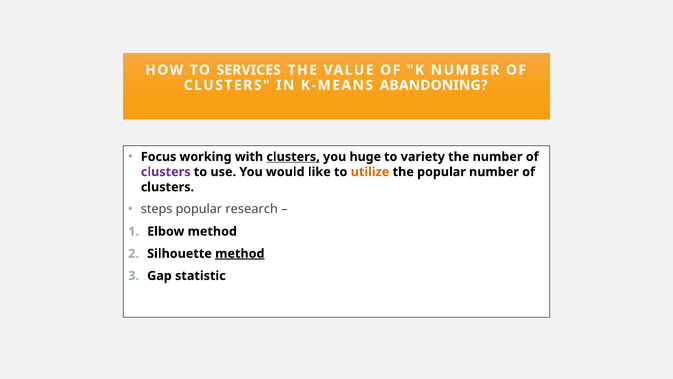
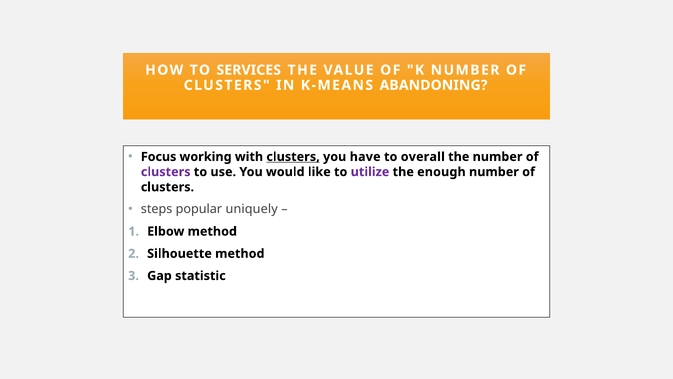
huge: huge -> have (365, 157)
variety: variety -> overall (423, 157)
utilize colour: orange -> purple (370, 172)
the popular: popular -> enough (441, 172)
research: research -> uniquely (252, 209)
method underline: present -> none (240, 253)
